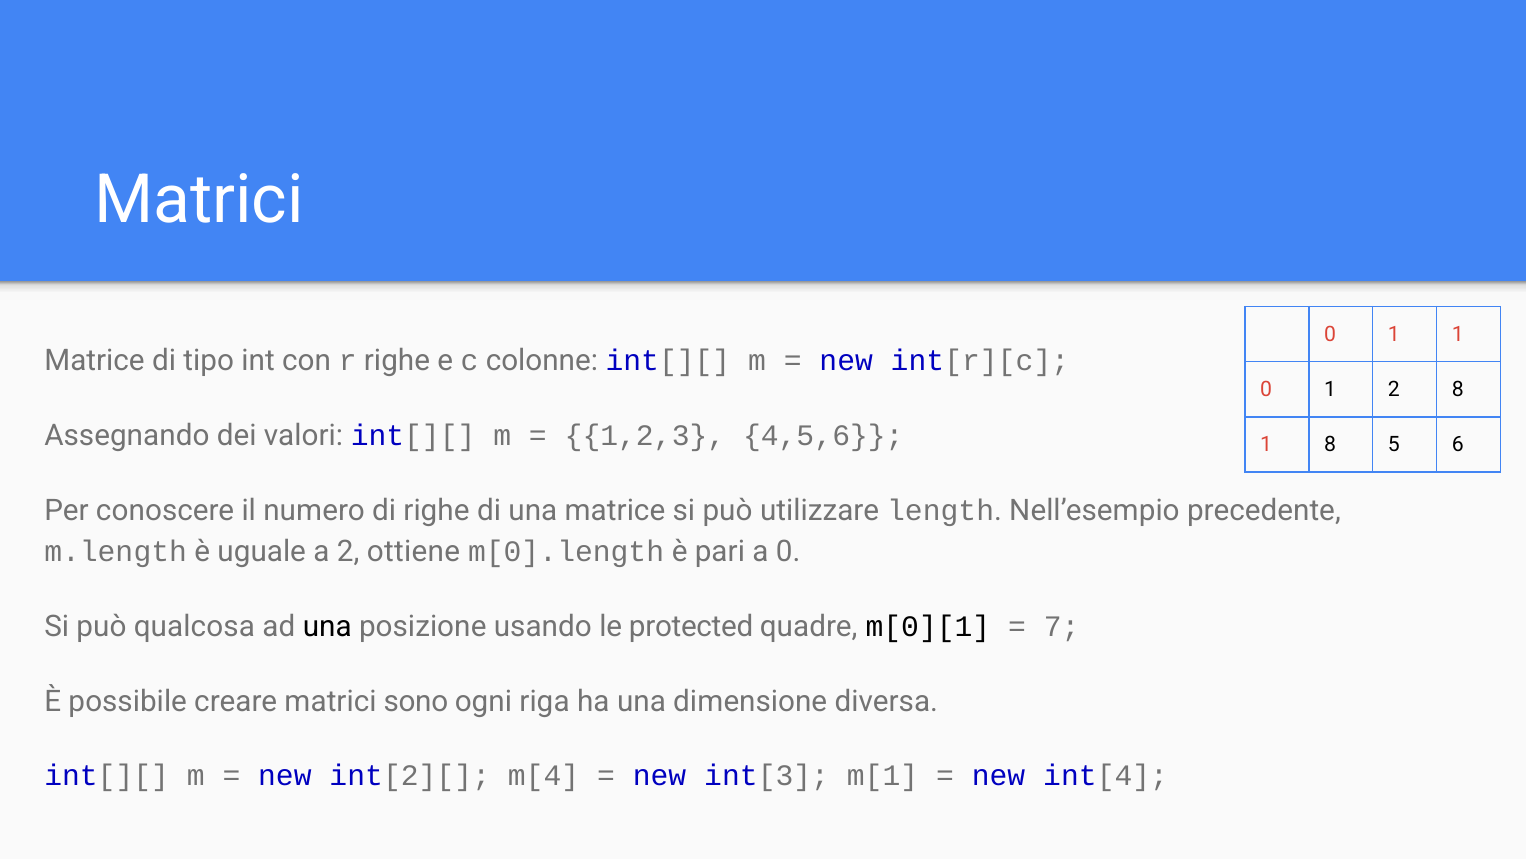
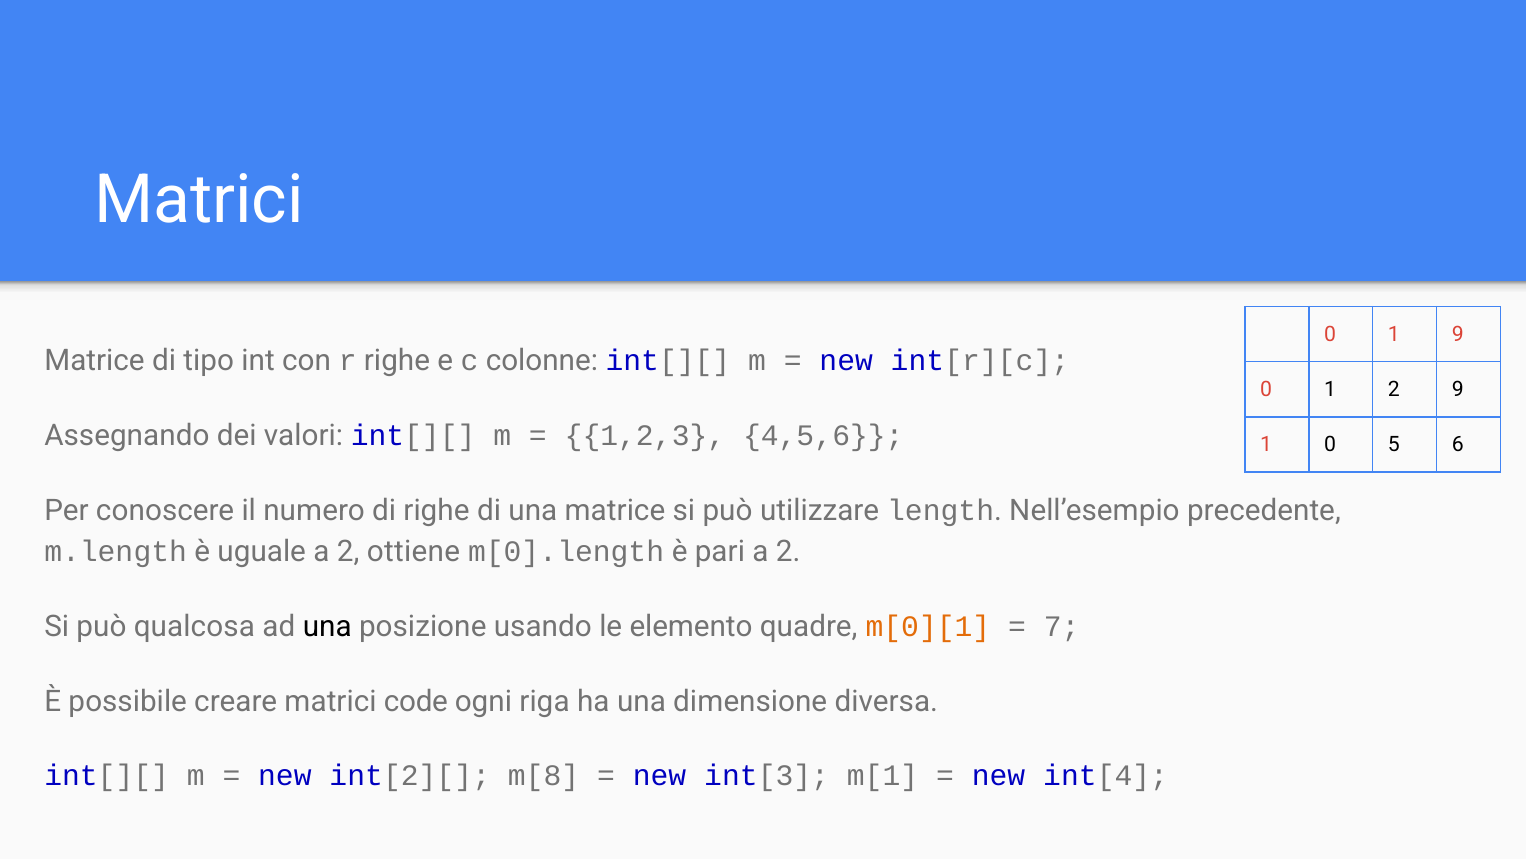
1 1: 1 -> 9 (1458, 334)
2 8: 8 -> 9 (1458, 389)
1 8: 8 -> 0 (1330, 444)
pari a 0: 0 -> 2 (788, 551)
protected: protected -> elemento (691, 626)
m[0][1 colour: black -> orange (928, 626)
sono: sono -> code (416, 701)
m[4: m[4 -> m[8 (544, 776)
